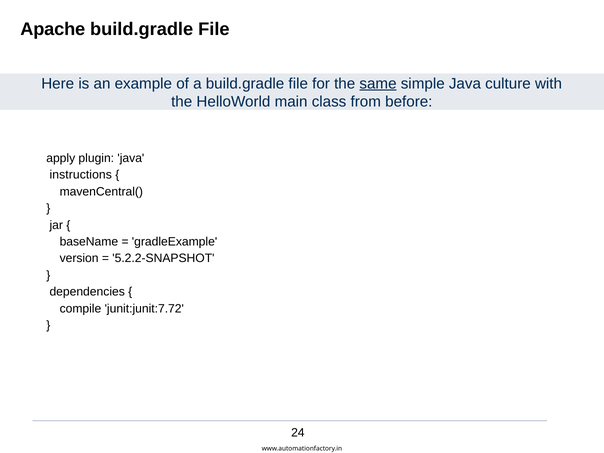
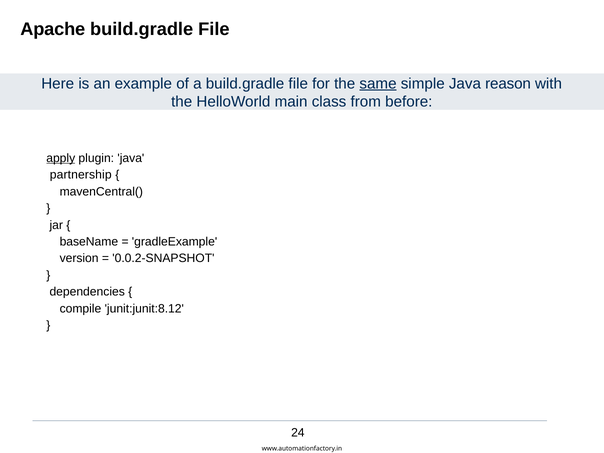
culture: culture -> reason (508, 84)
apply underline: none -> present (61, 158)
instructions: instructions -> partnership (81, 175)
5.2.2-SNAPSHOT: 5.2.2-SNAPSHOT -> 0.0.2-SNAPSHOT (163, 258)
junit:junit:7.72: junit:junit:7.72 -> junit:junit:8.12 (144, 309)
